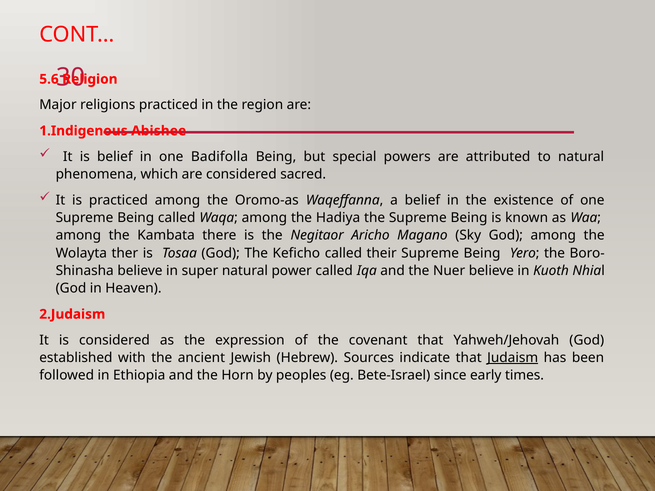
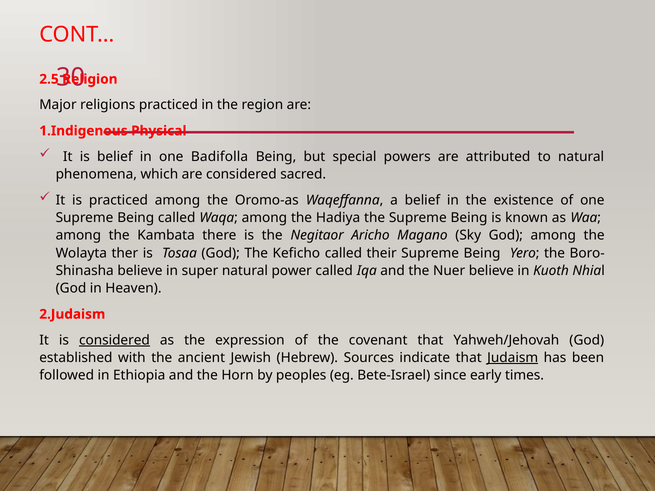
5.6: 5.6 -> 2.5 (49, 79)
Abishee: Abishee -> Physical (159, 131)
considered underline: none -> present (114, 340)
